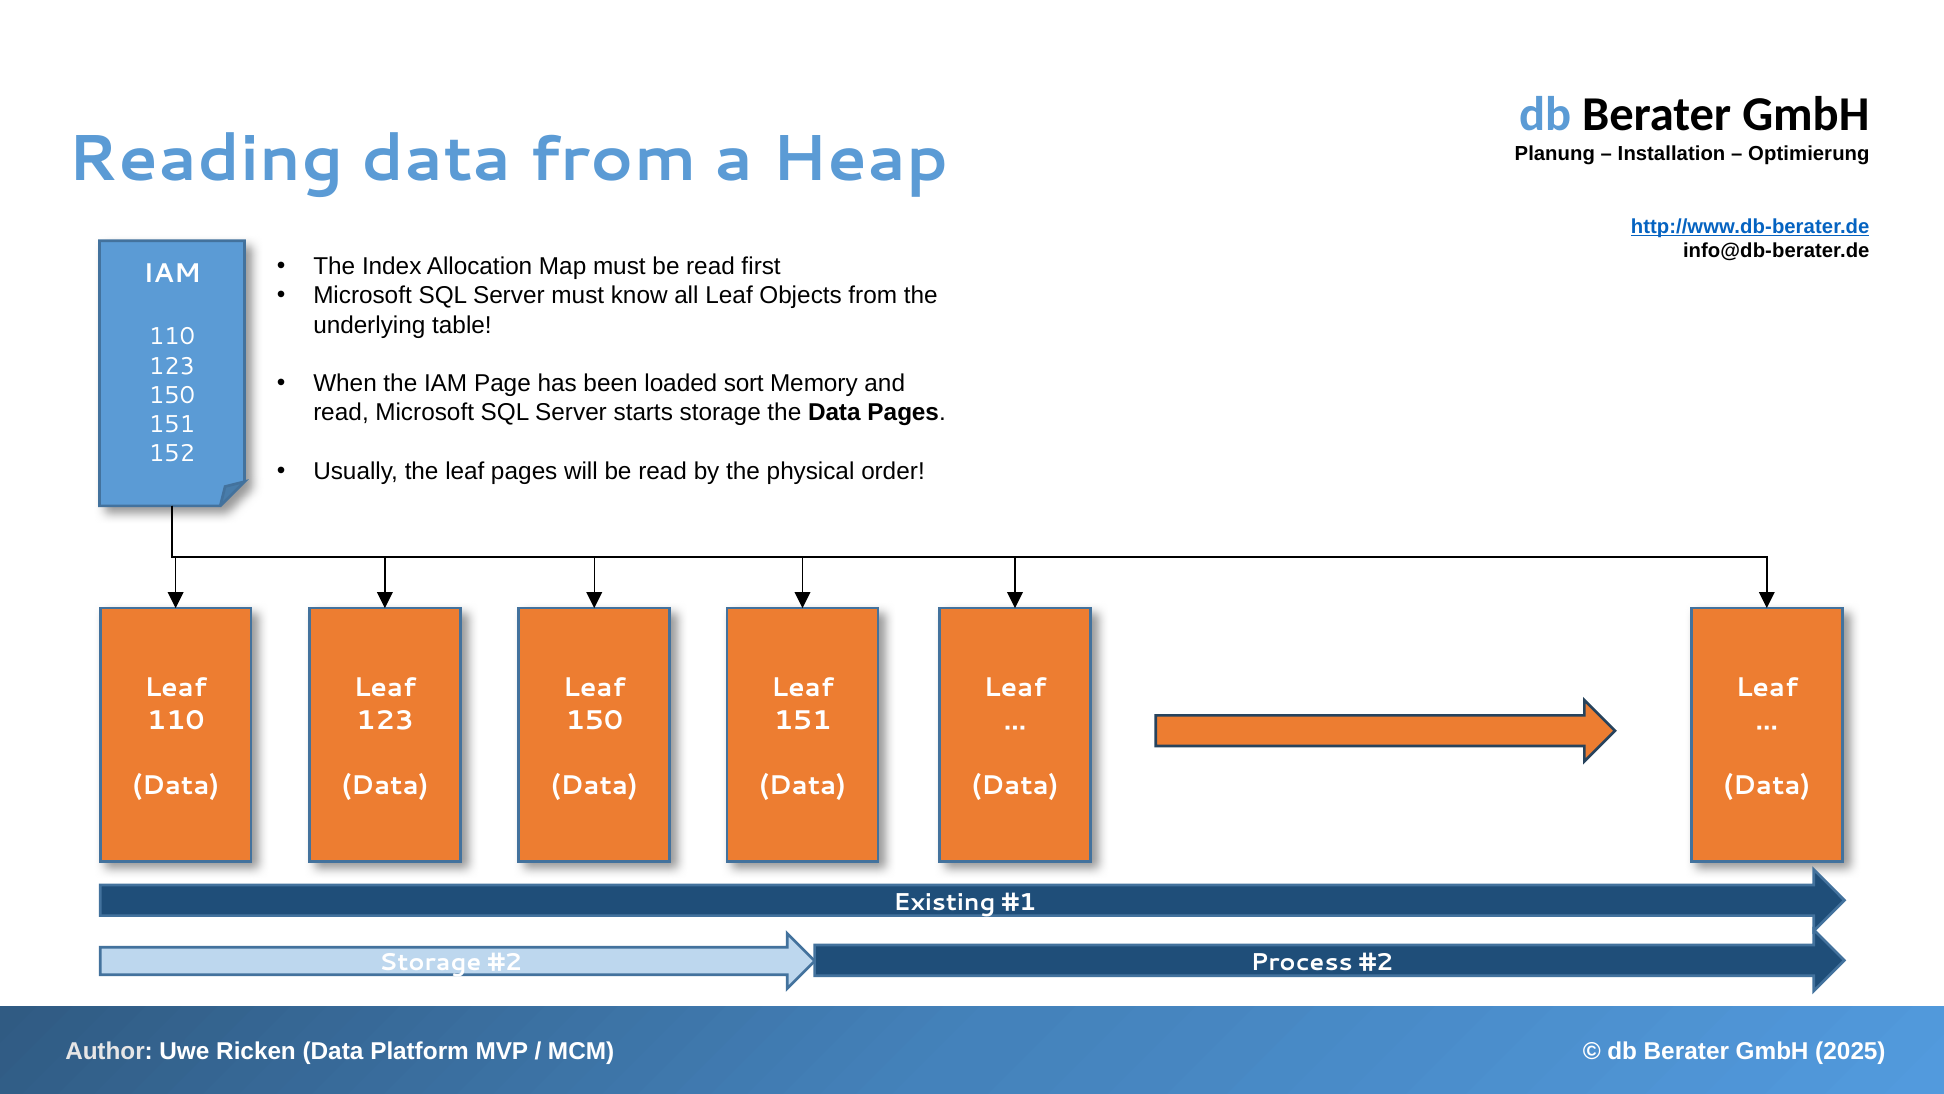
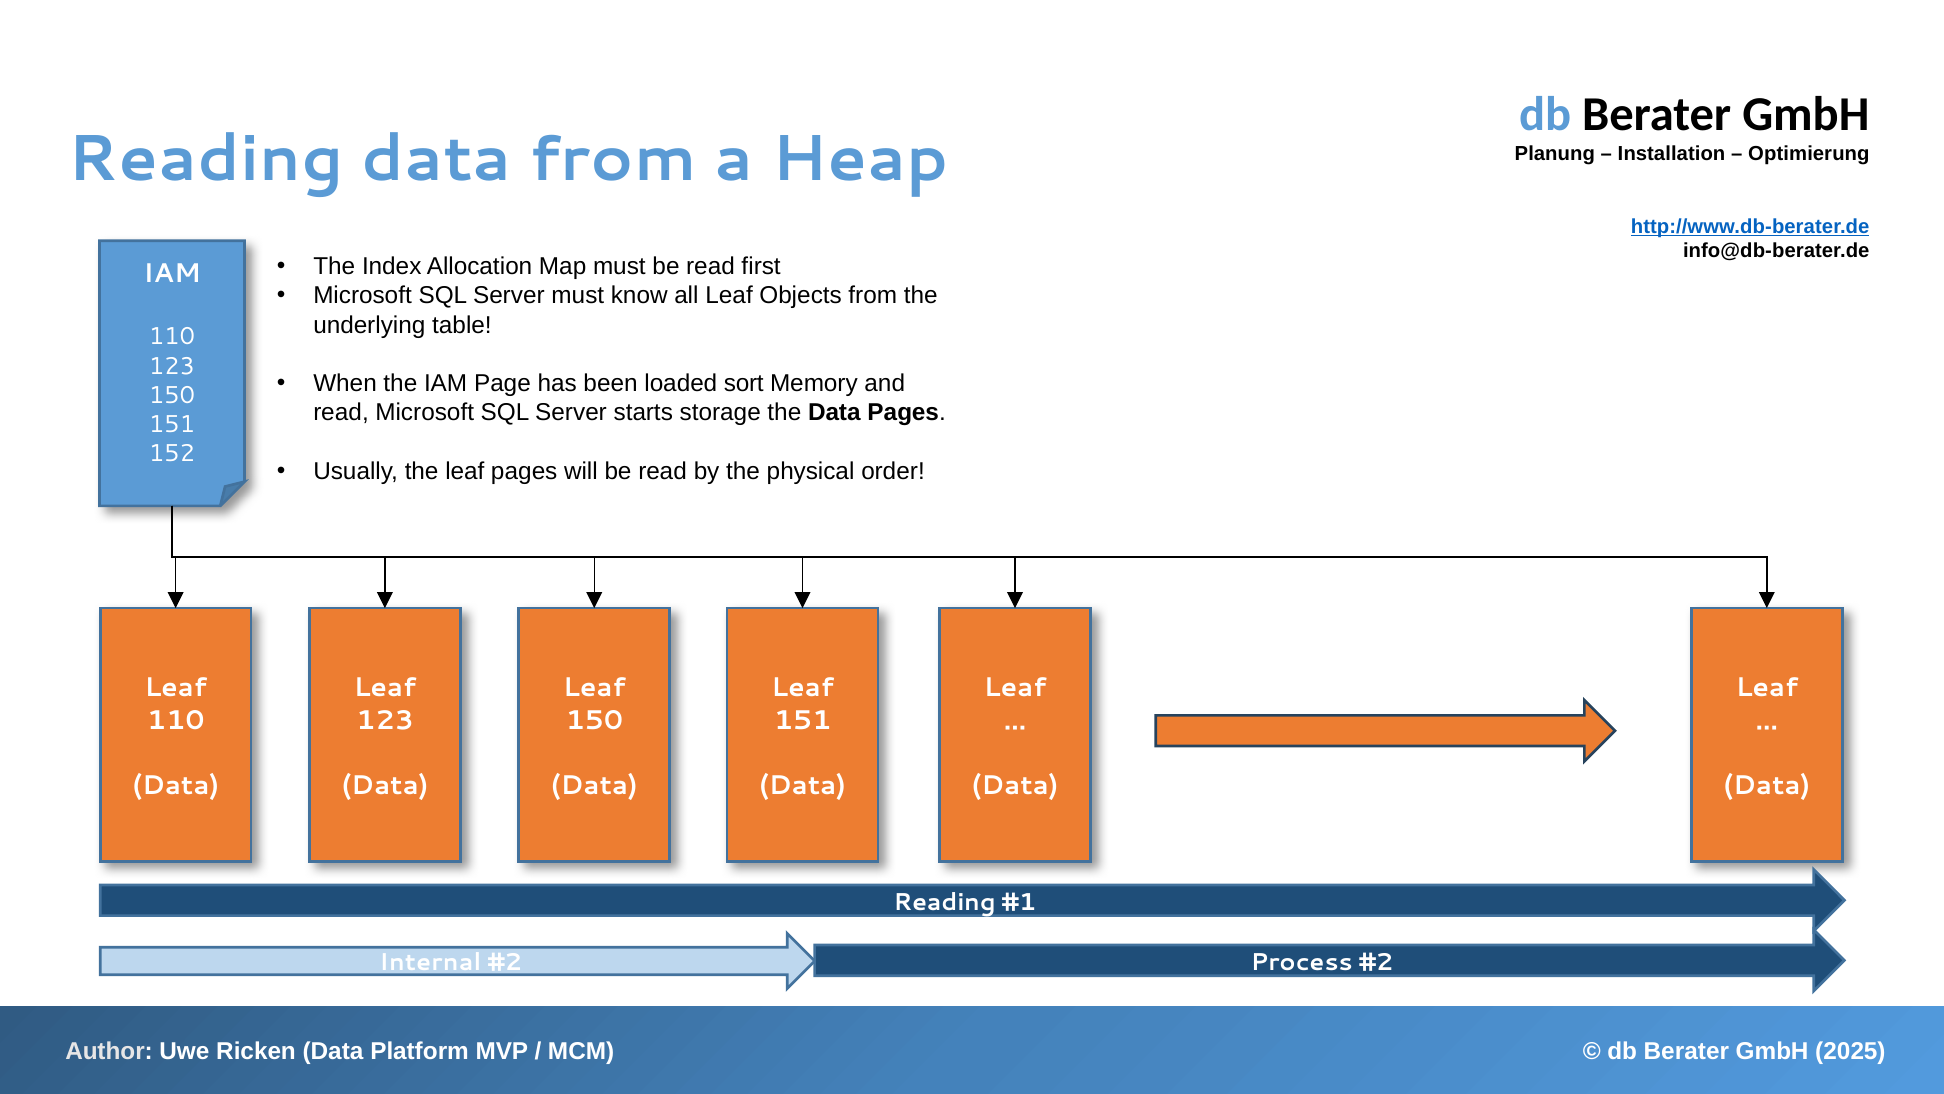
Existing: Existing -> Reading (945, 902)
Storage: Storage -> Internal (430, 962)
